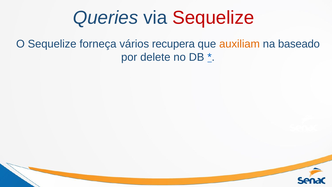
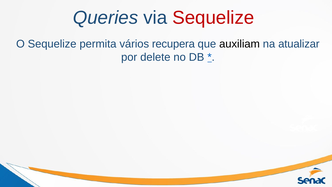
forneça: forneça -> permita (98, 44)
auxiliam colour: orange -> black (239, 44)
baseado: baseado -> atualizar (299, 44)
